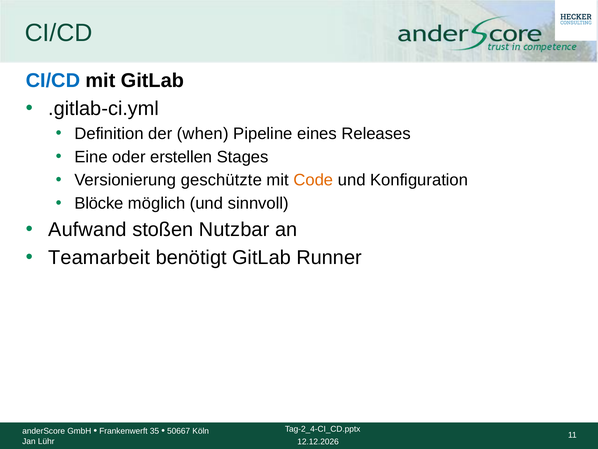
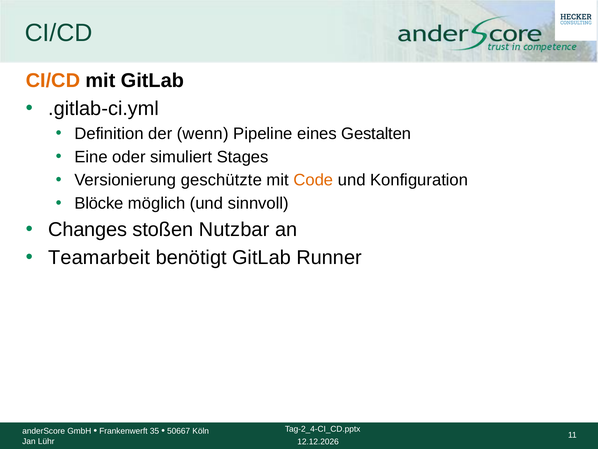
CI/CD colour: blue -> orange (53, 81)
when: when -> wenn (203, 133)
Releases: Releases -> Gestalten (376, 133)
erstellen: erstellen -> simuliert (181, 157)
Aufwand: Aufwand -> Changes (88, 229)
